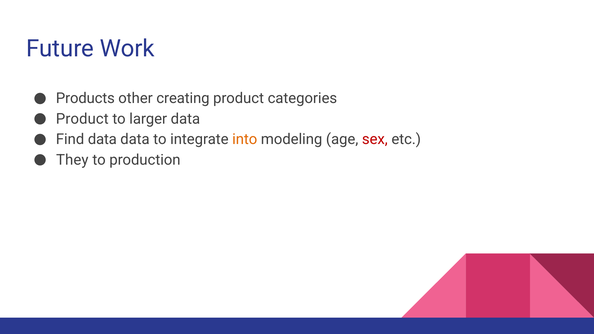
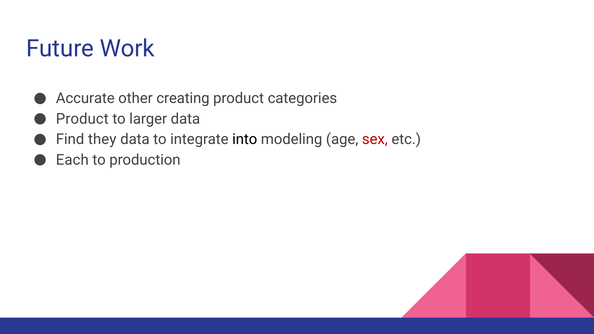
Products: Products -> Accurate (85, 98)
Find data: data -> they (102, 139)
into colour: orange -> black (245, 139)
They: They -> Each (72, 160)
